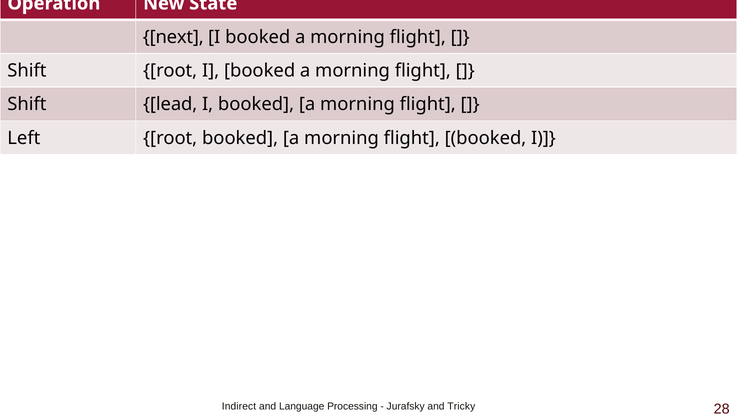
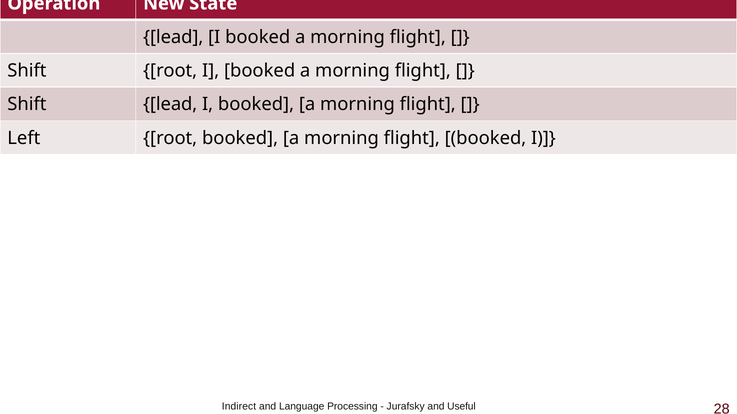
next: next -> lead (173, 37)
Tricky: Tricky -> Useful (461, 407)
